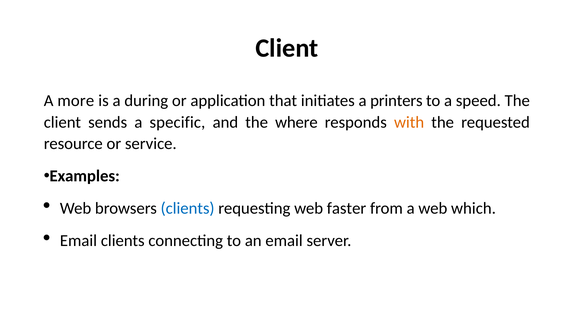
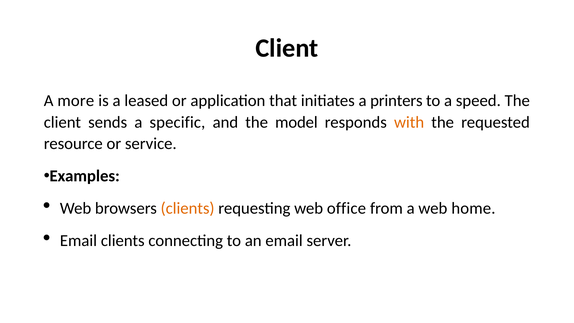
during: during -> leased (146, 101)
where: where -> model (296, 122)
clients colour: blue -> orange (188, 208)
faster: faster -> office (346, 208)
which: which -> home (473, 208)
